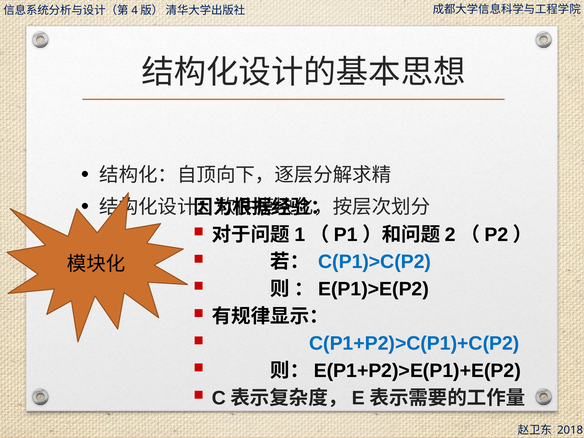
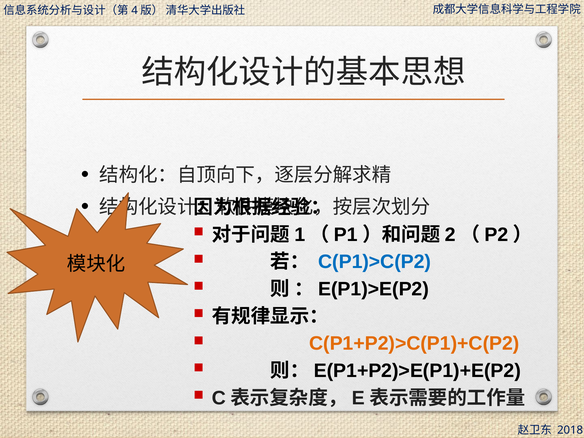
C(P1+P2)>C(P1)+C(P2 colour: blue -> orange (414, 344)
